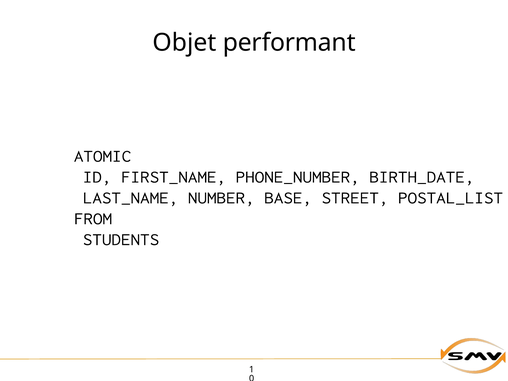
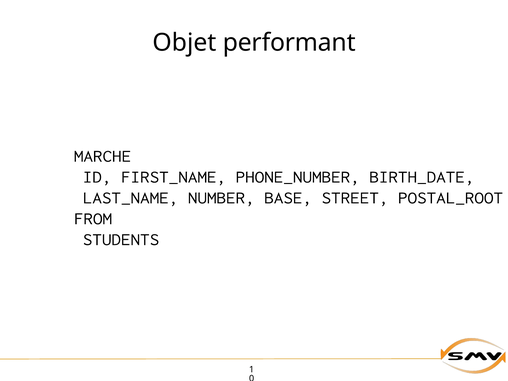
ATOMIC: ATOMIC -> MARCHE (103, 156)
POSTAL_LIST: POSTAL_LIST -> POSTAL_ROOT (451, 198)
